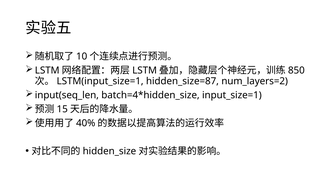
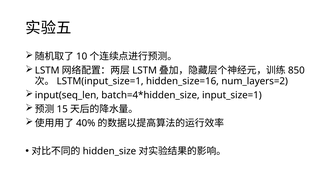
hidden_size=87: hidden_size=87 -> hidden_size=16 (182, 81)
